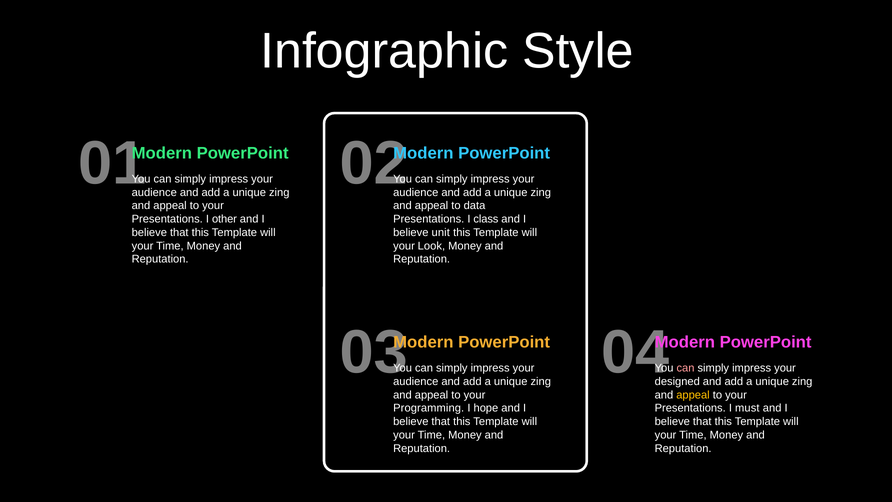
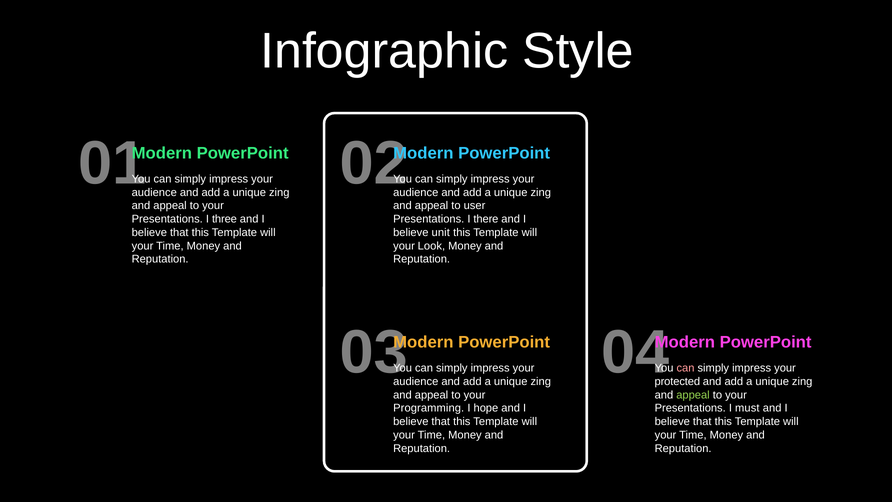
data: data -> user (475, 206)
other: other -> three (224, 219)
class: class -> there (486, 219)
designed: designed -> protected (677, 381)
appeal colour: yellow -> light green (693, 395)
